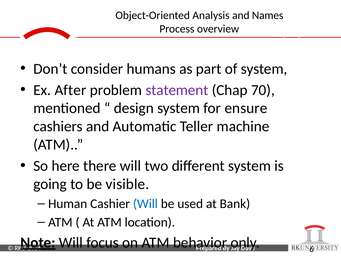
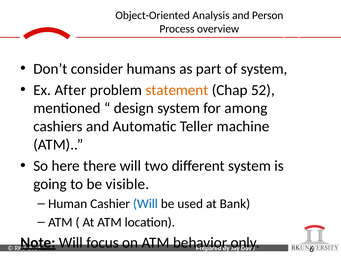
Names: Names -> Person (268, 15)
statement colour: purple -> orange (177, 90)
70: 70 -> 52 (263, 90)
ensure: ensure -> among (246, 108)
